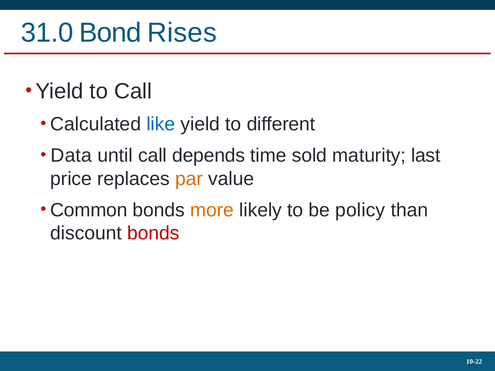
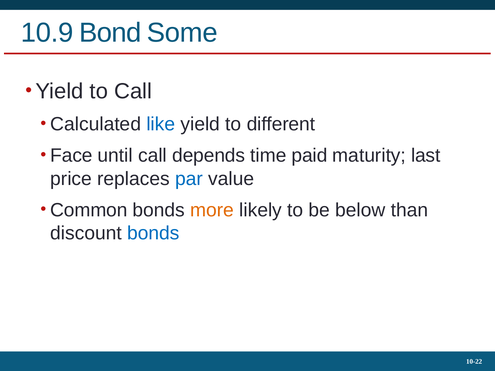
31.0: 31.0 -> 10.9 (47, 33)
Rises: Rises -> Some (182, 33)
Data: Data -> Face (71, 156)
sold: sold -> paid (309, 156)
par colour: orange -> blue (189, 179)
policy: policy -> below (360, 210)
bonds colour: red -> blue (153, 233)
